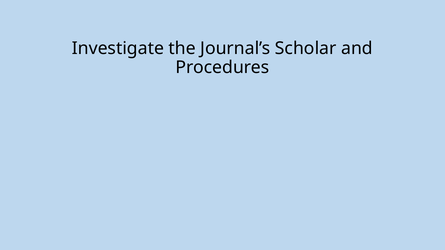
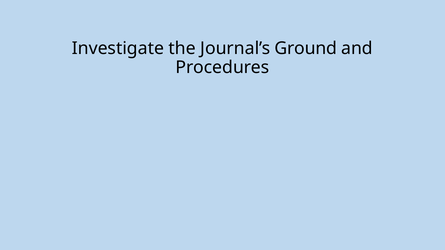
Scholar: Scholar -> Ground (306, 48)
